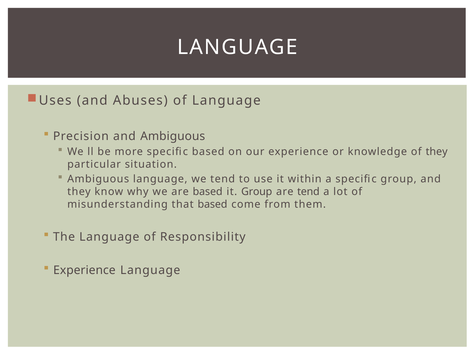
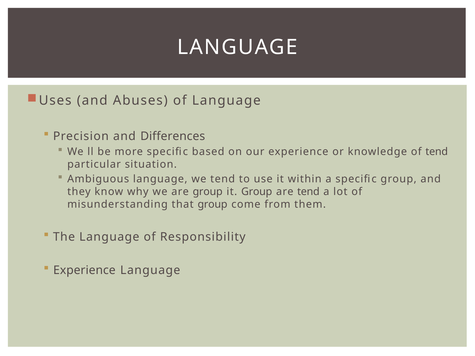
and Ambiguous: Ambiguous -> Differences (173, 136)
of they: they -> tend (437, 152)
are based: based -> group (208, 192)
that based: based -> group (213, 204)
